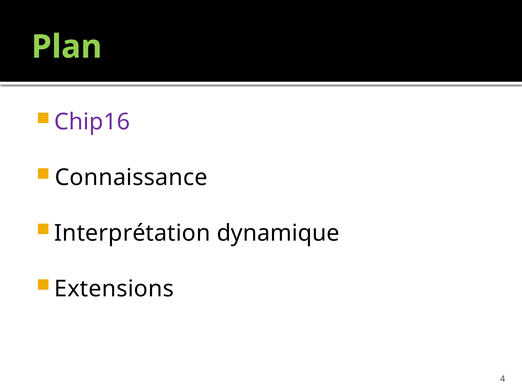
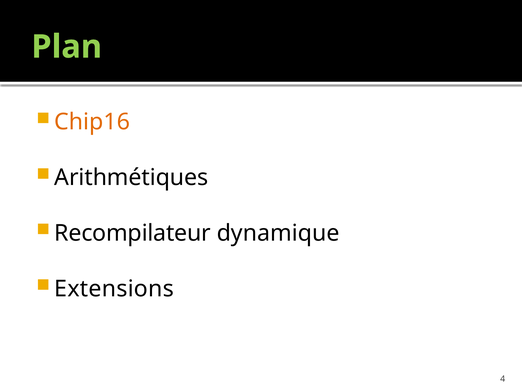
Chip16 colour: purple -> orange (92, 122)
Connaissance: Connaissance -> Arithmétiques (131, 178)
Interprétation: Interprétation -> Recompilateur (133, 233)
